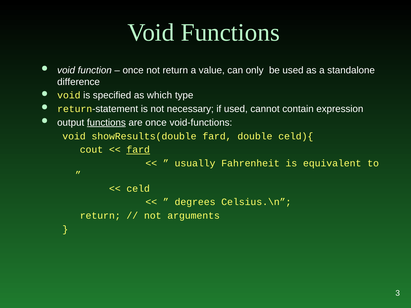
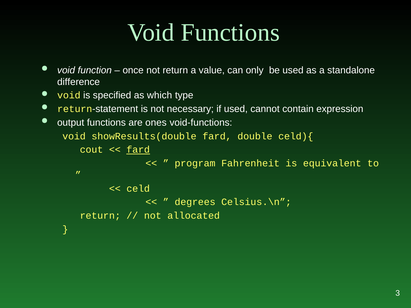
functions underline: present -> none (106, 123)
are once: once -> ones (156, 123)
usually: usually -> program (195, 163)
arguments: arguments -> allocated (194, 216)
